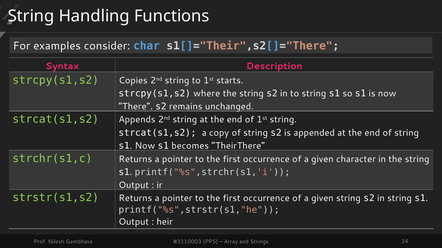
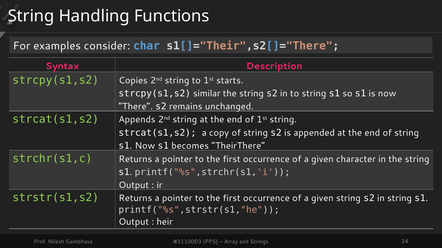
where: where -> similar (207, 94)
